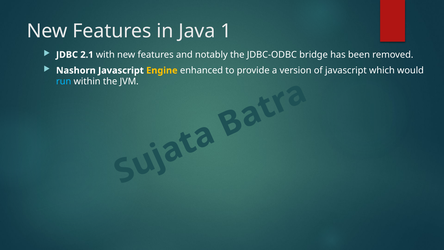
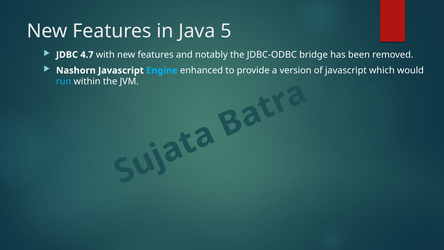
1: 1 -> 5 (226, 31)
2.1: 2.1 -> 4.7 (87, 55)
Engine colour: yellow -> light blue (162, 70)
